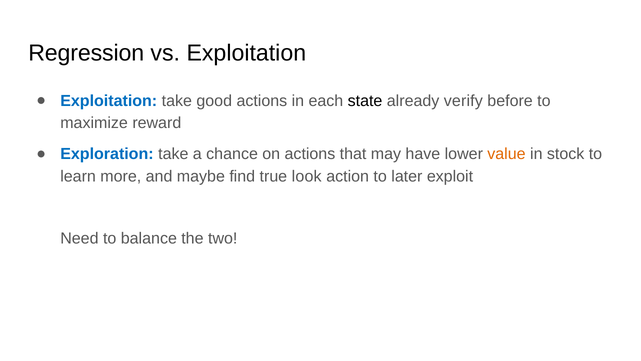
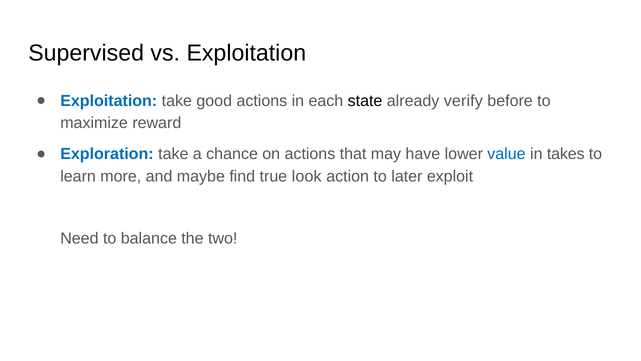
Regression: Regression -> Supervised (86, 53)
value colour: orange -> blue (506, 154)
stock: stock -> takes (566, 154)
